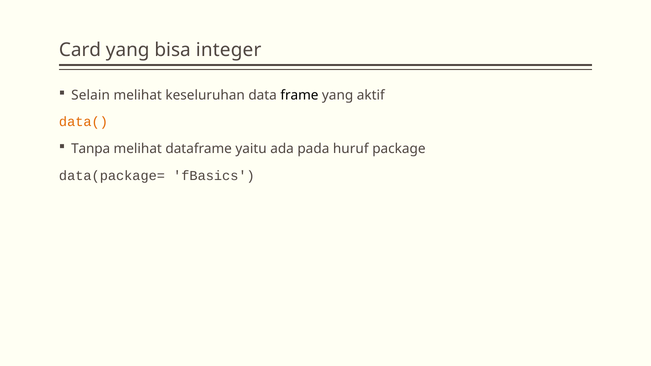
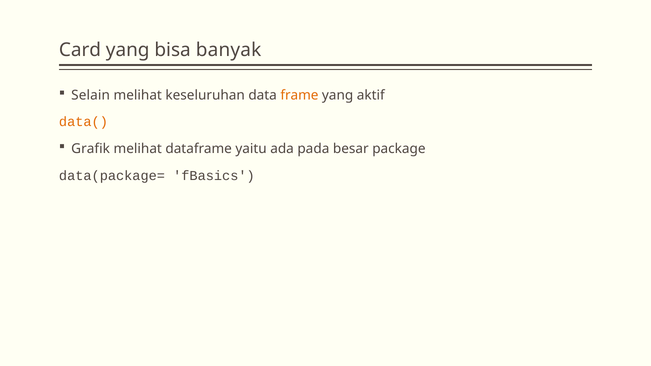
integer: integer -> banyak (229, 50)
frame colour: black -> orange (299, 95)
Tanpa: Tanpa -> Grafik (91, 149)
huruf: huruf -> besar (351, 149)
